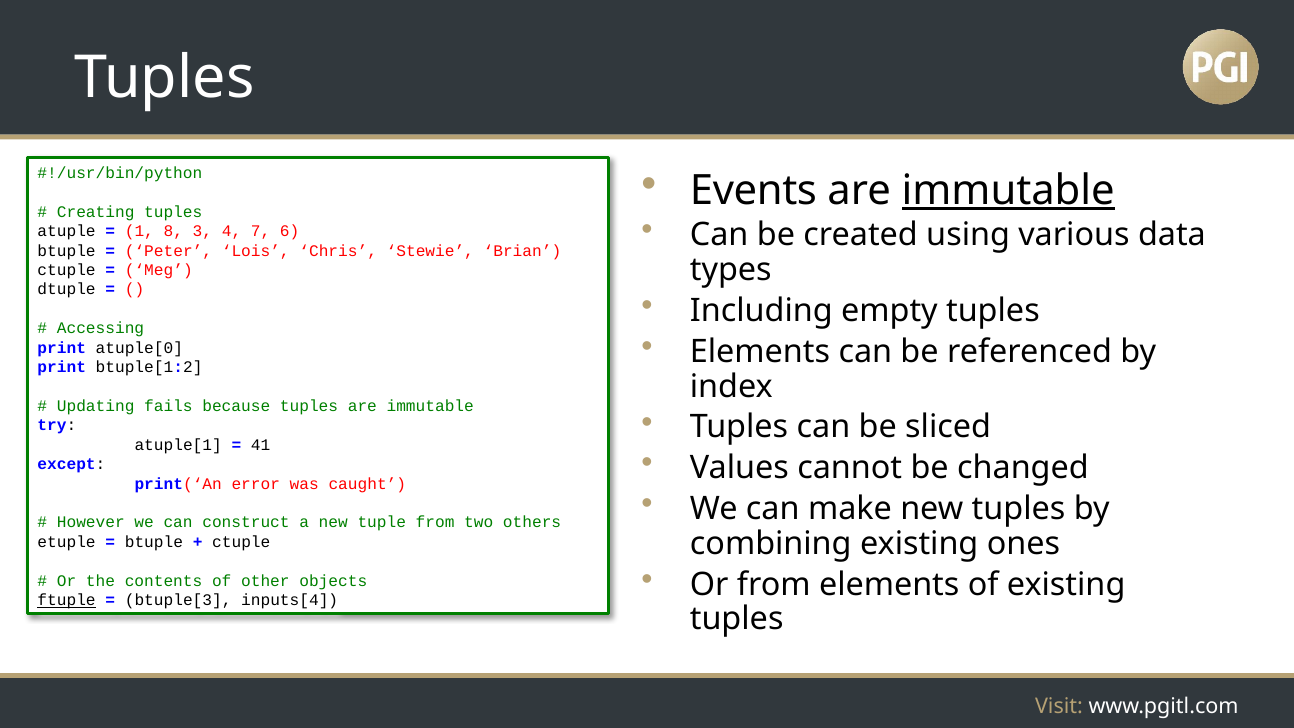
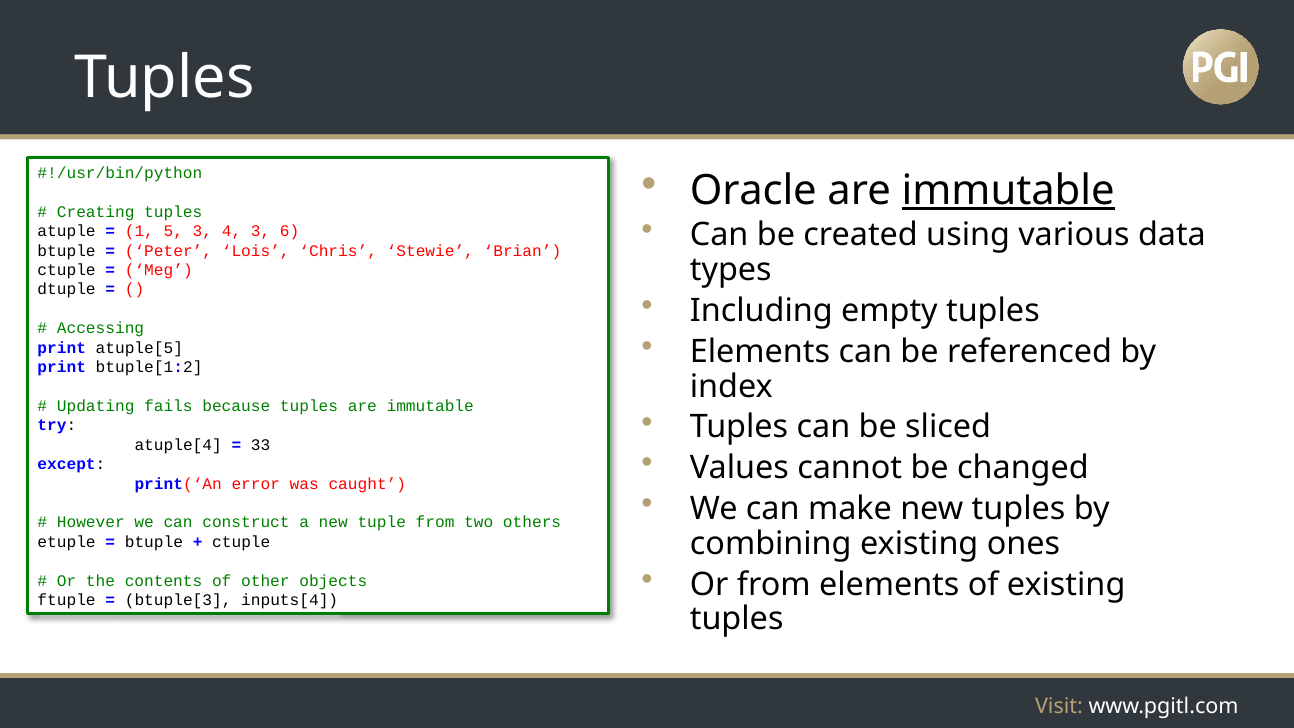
Events: Events -> Oracle (753, 190)
8: 8 -> 5 (173, 231)
4 7: 7 -> 3 (261, 231)
atuple[0: atuple[0 -> atuple[5 (139, 348)
atuple[1: atuple[1 -> atuple[4 (178, 445)
41: 41 -> 33 (261, 445)
ftuple underline: present -> none (67, 600)
